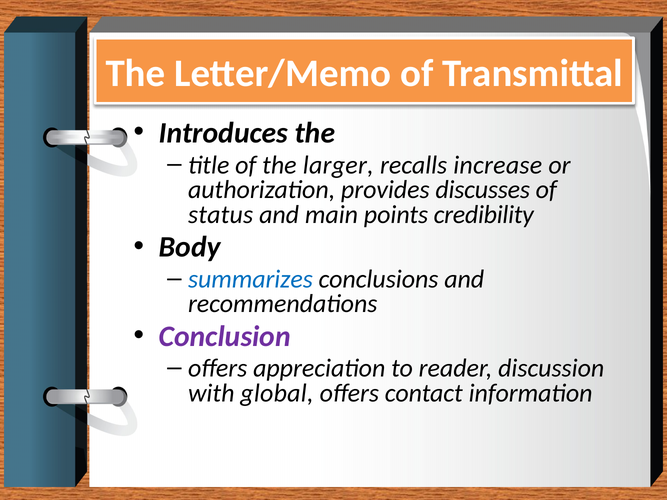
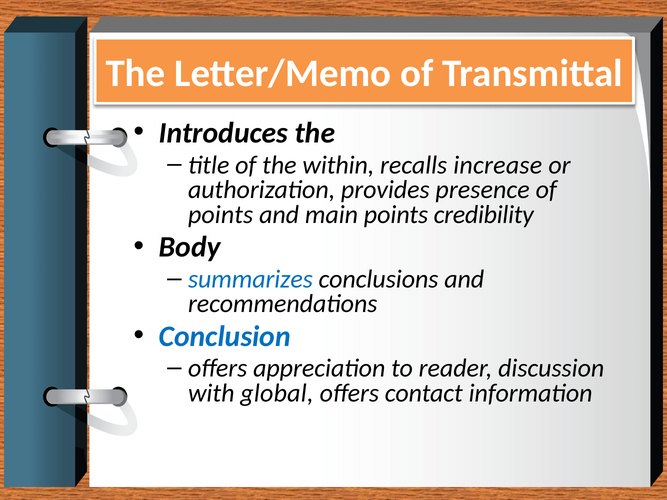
larger: larger -> within (338, 165)
discusses: discusses -> presence (483, 190)
status: status -> points (221, 215)
Conclusion colour: purple -> blue (225, 337)
